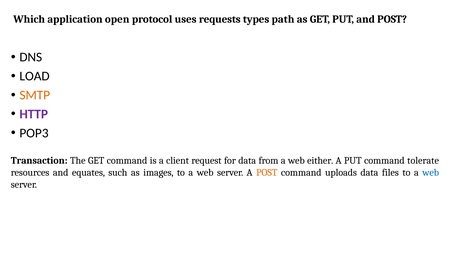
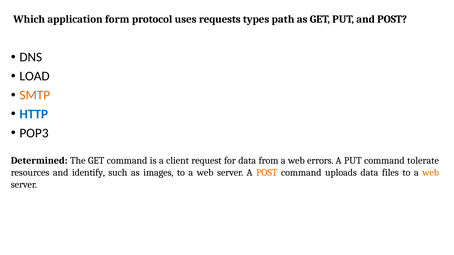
open: open -> form (117, 19)
HTTP colour: purple -> blue (34, 114)
Transaction: Transaction -> Determined (39, 161)
either: either -> errors (320, 161)
equates: equates -> identify (89, 173)
web colour: blue -> orange (431, 173)
